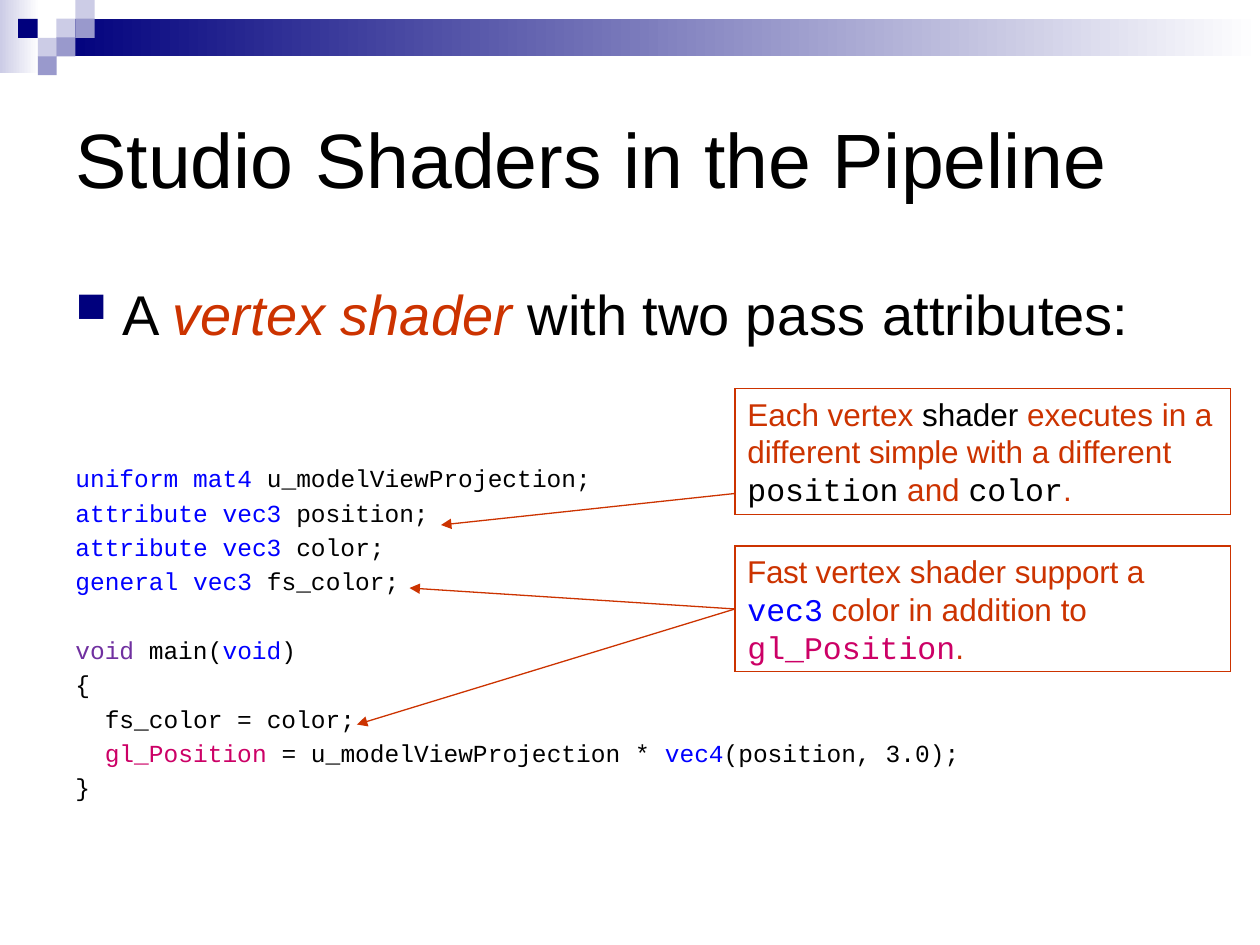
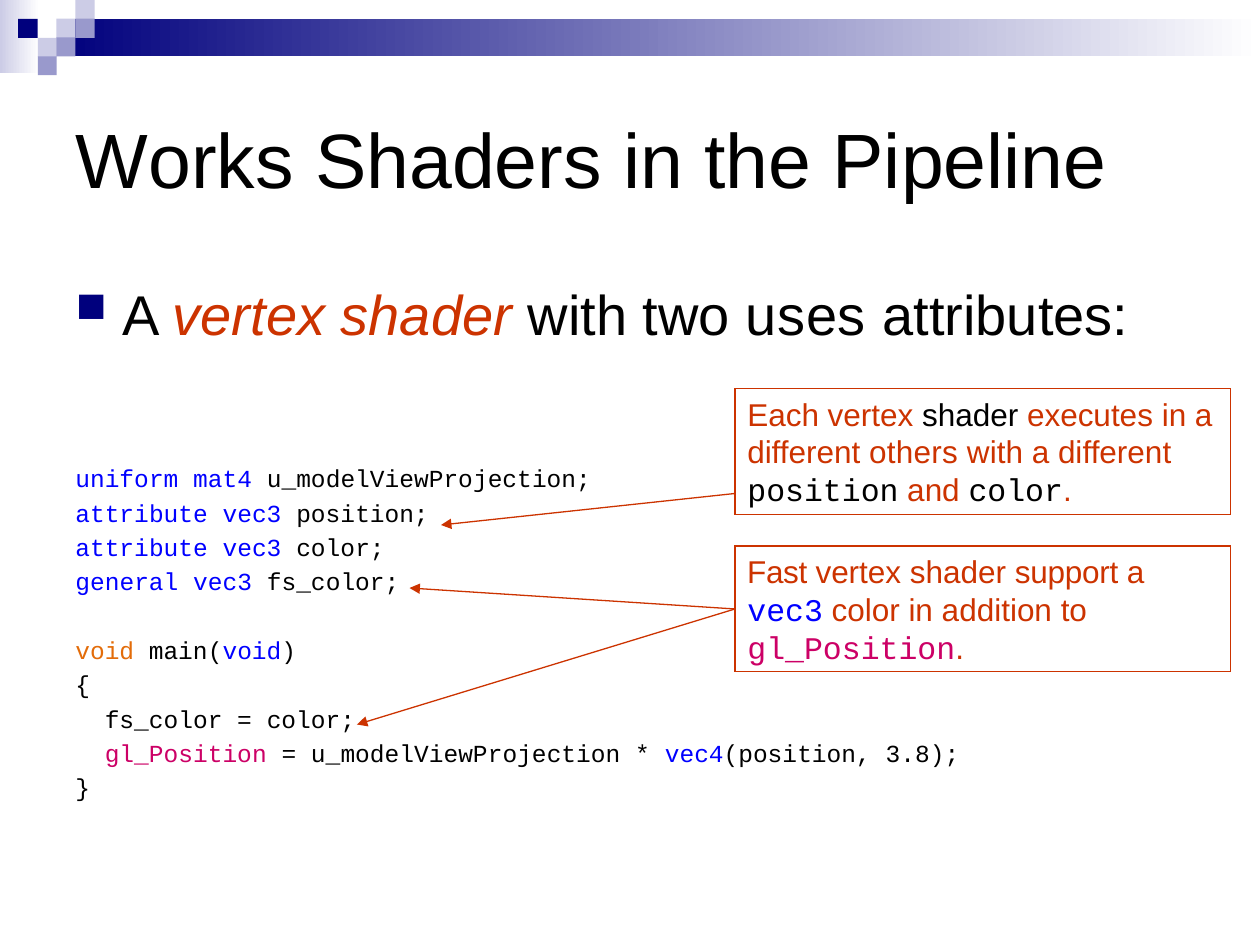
Studio: Studio -> Works (185, 163)
pass: pass -> uses (806, 317)
simple: simple -> others (914, 454)
void colour: purple -> orange (105, 651)
3.0: 3.0 -> 3.8 (922, 754)
